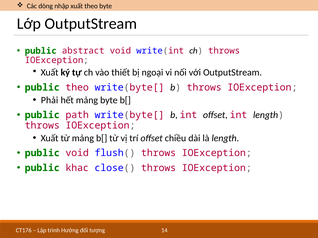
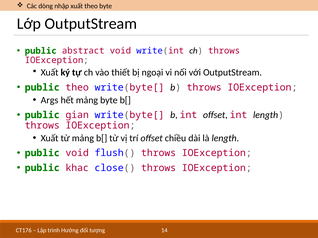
Phải: Phải -> Args (50, 100)
path: path -> gian (77, 115)
